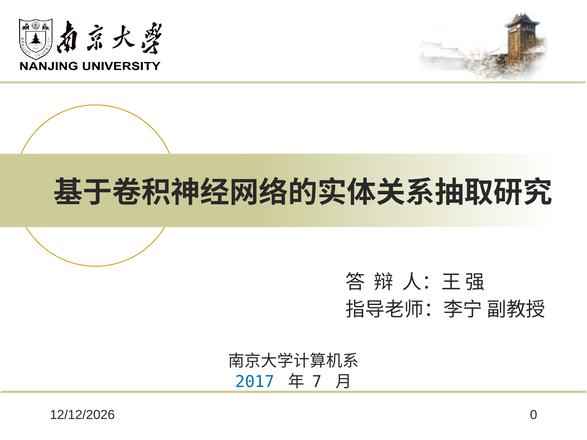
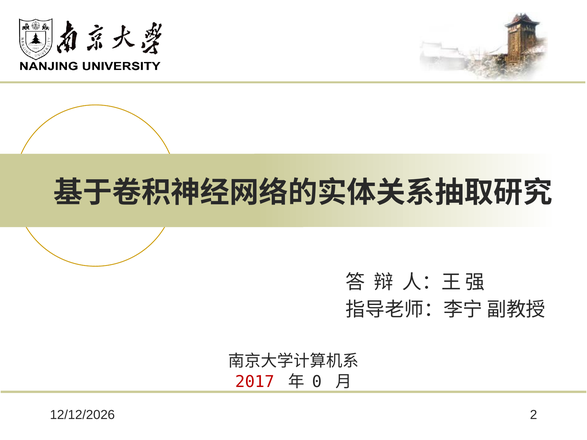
2017 colour: blue -> red (255, 382)
7: 7 -> 0 (317, 382)
0: 0 -> 2 (534, 415)
